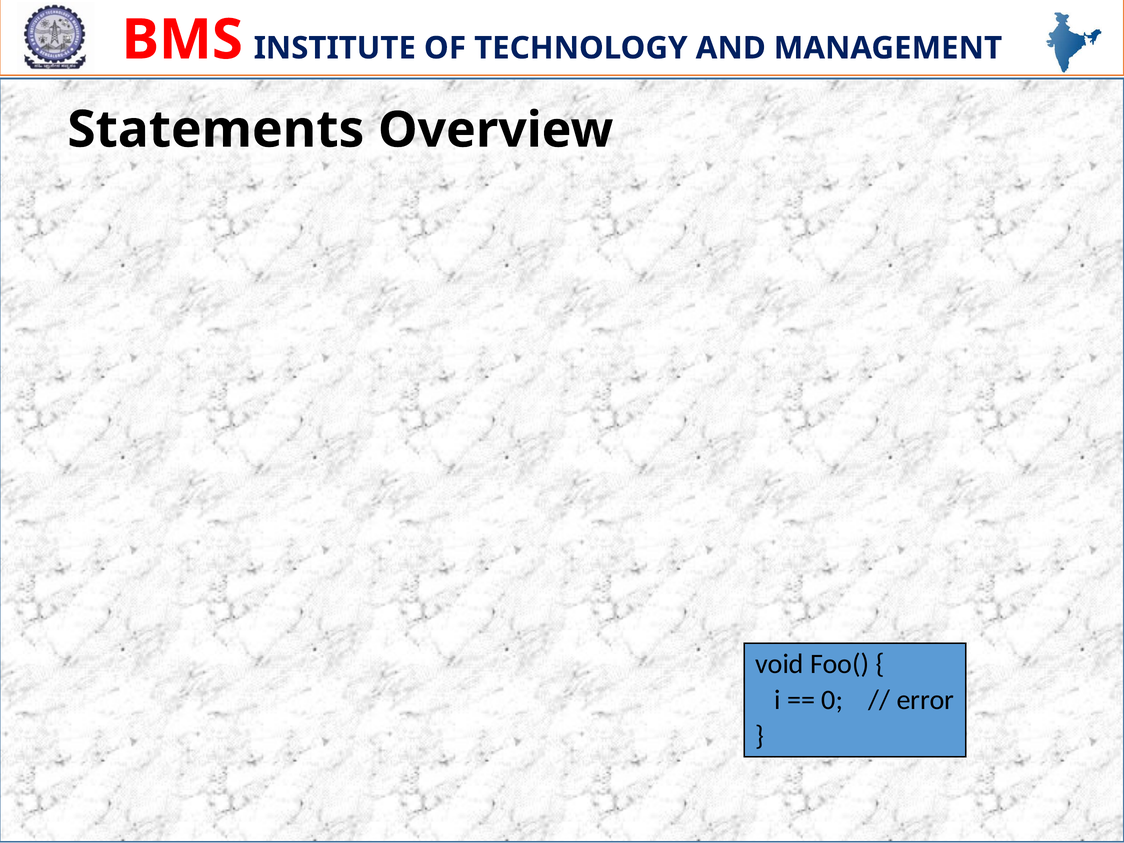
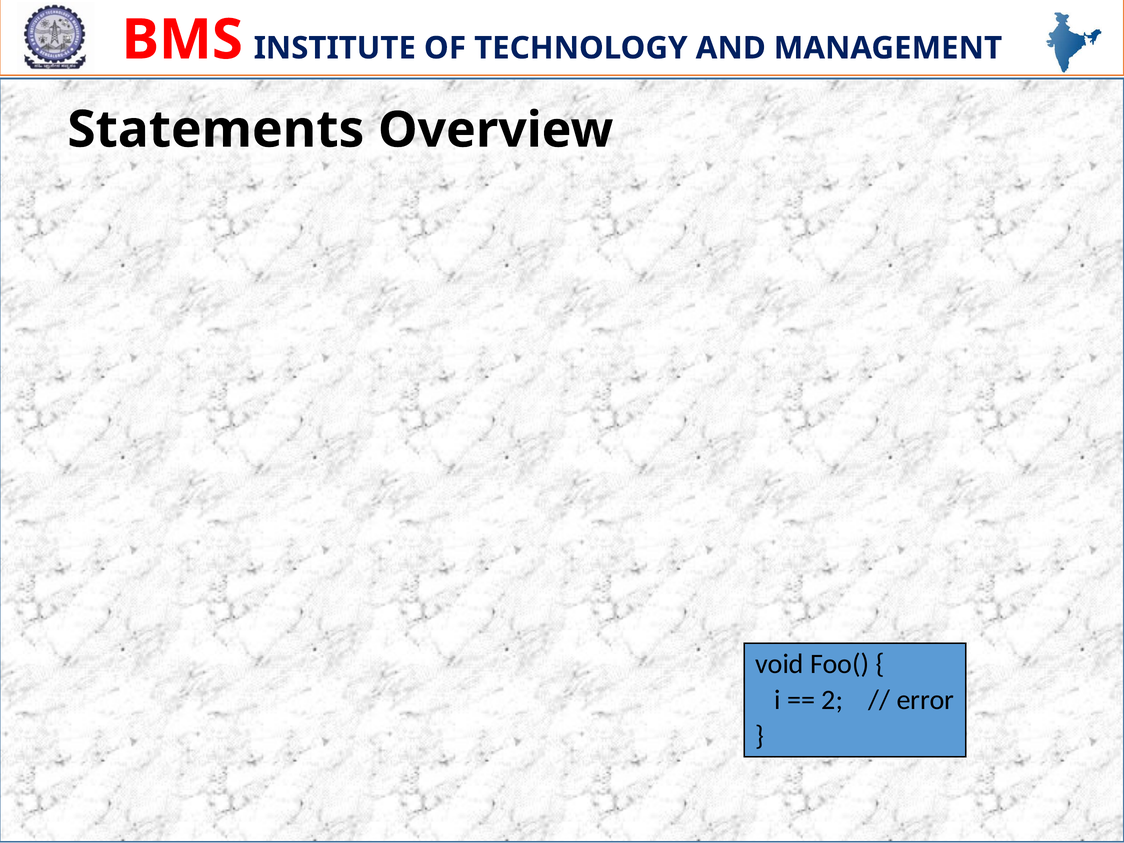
0: 0 -> 2 (832, 700)
